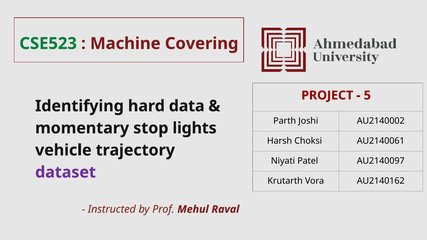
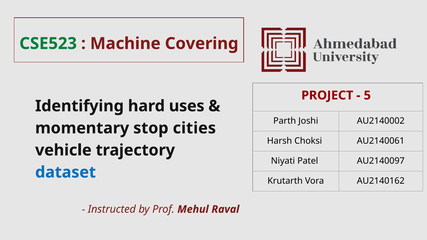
data: data -> uses (187, 106)
lights: lights -> cities (194, 128)
dataset colour: purple -> blue (66, 172)
